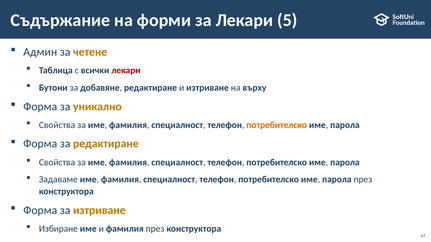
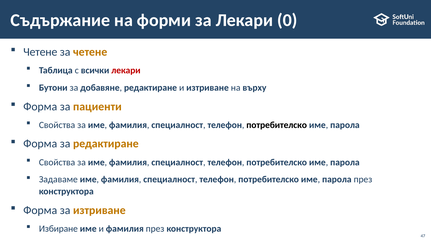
5: 5 -> 0 (287, 20)
Админ: Админ -> Четене (40, 52)
уникално: уникално -> пациенти (97, 107)
потребителско colour: orange -> black (277, 125)
